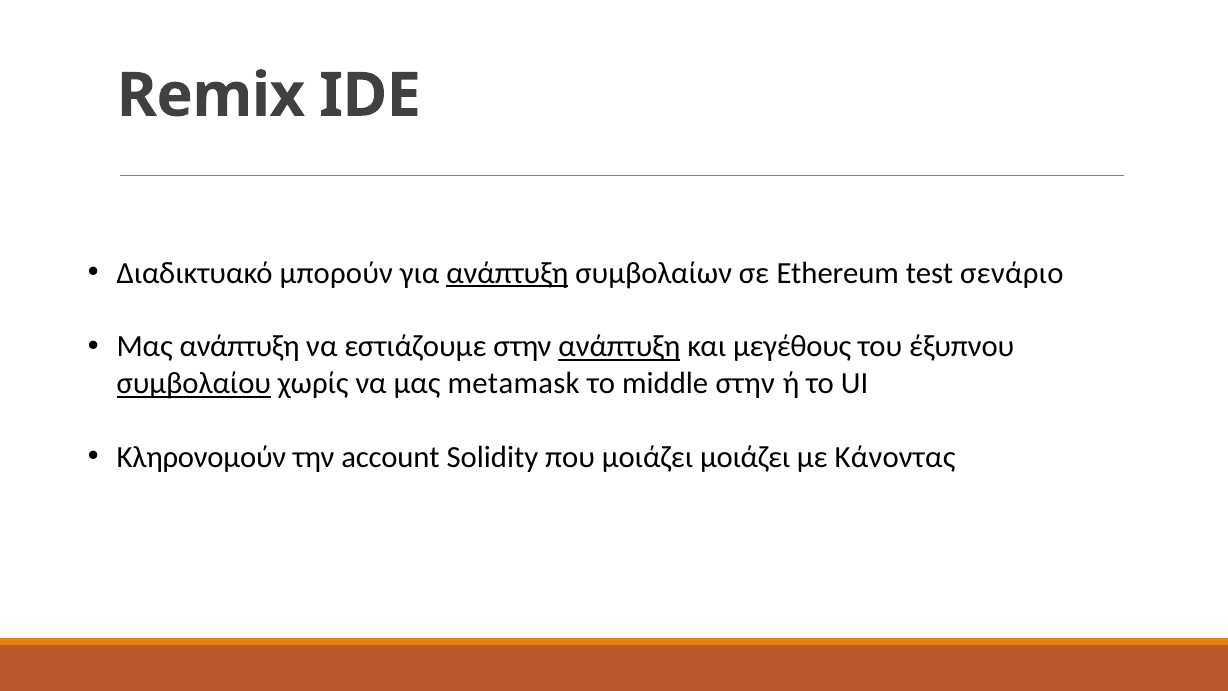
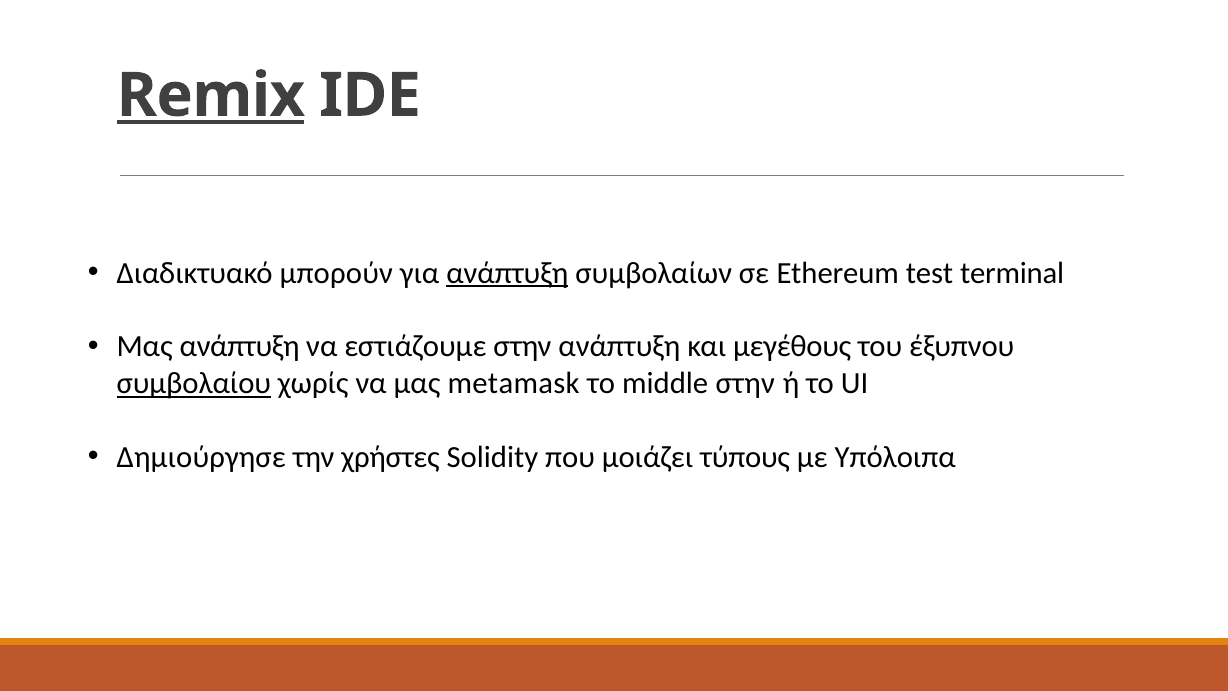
Remix underline: none -> present (211, 95)
σενάριο: σενάριο -> terminal (1012, 273)
ανάπτυξη underline: present -> none (619, 346)
Κληρονομούν: Κληρονομούν -> Δημιούργησε (201, 457)
account: account -> χρήστες (391, 457)
μοιάζει μοιάζει: μοιάζει -> τύπους (745, 457)
Κάνοντας: Κάνοντας -> Υπόλοιπα (895, 457)
